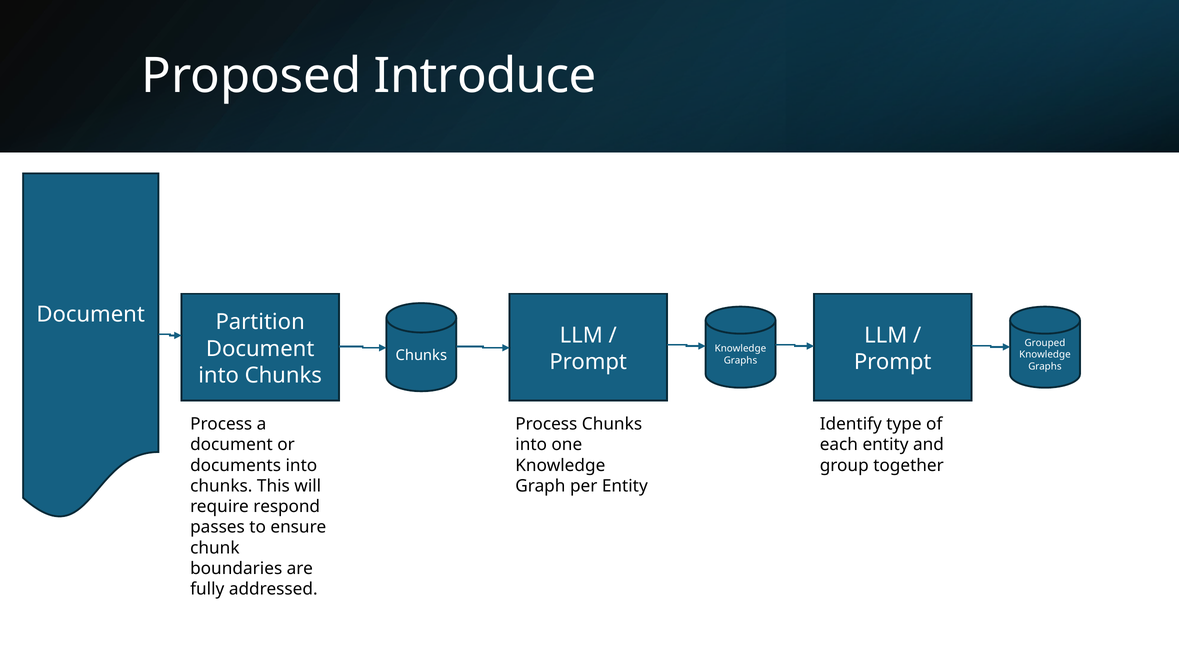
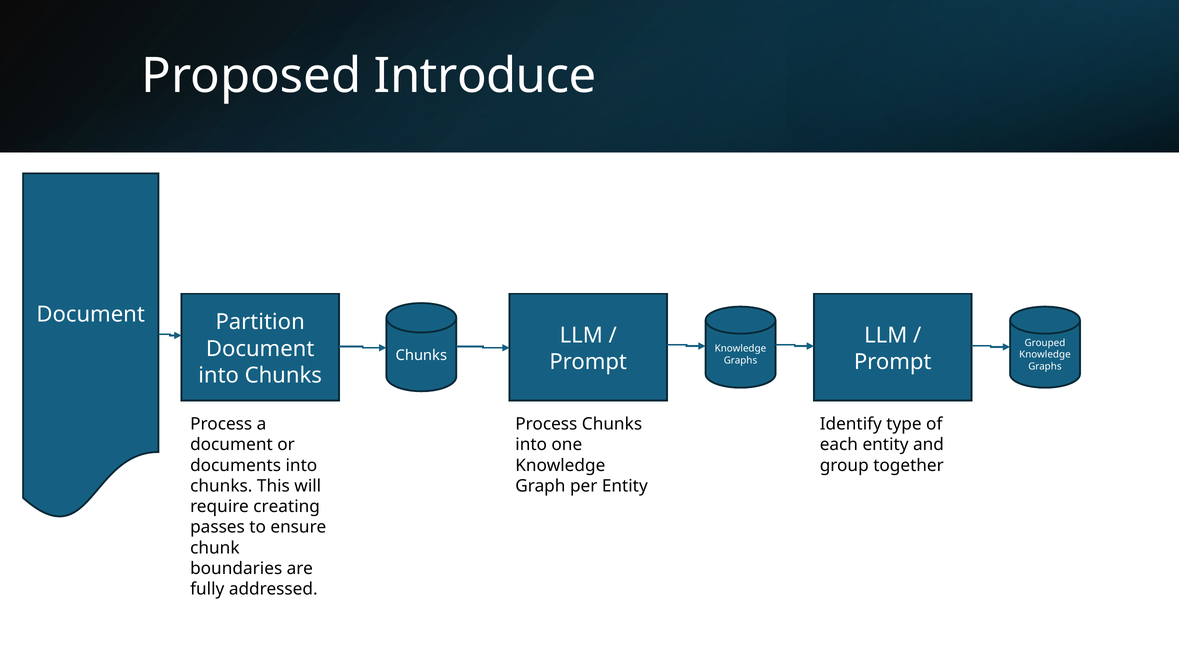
respond: respond -> creating (287, 507)
